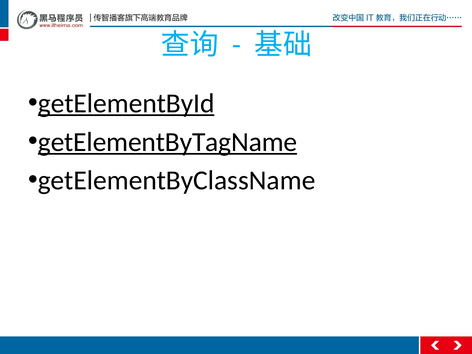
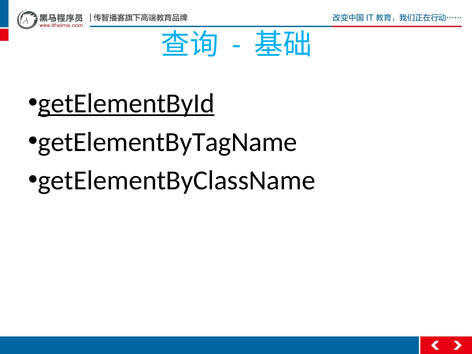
getElementByTagName underline: present -> none (168, 142)
